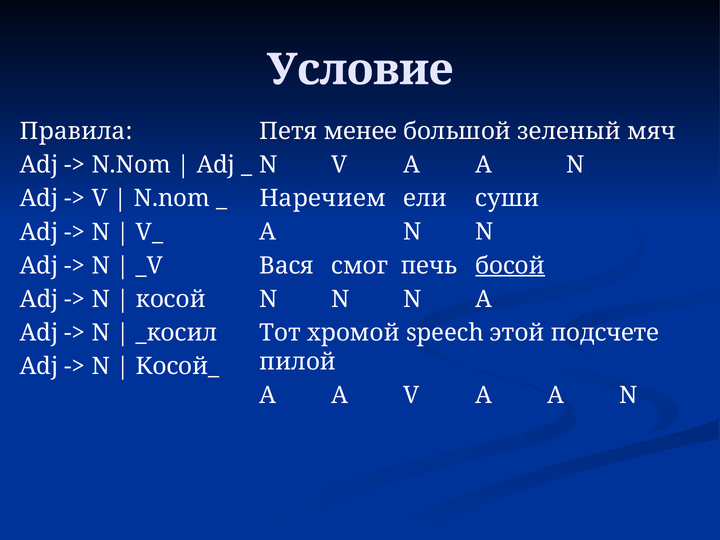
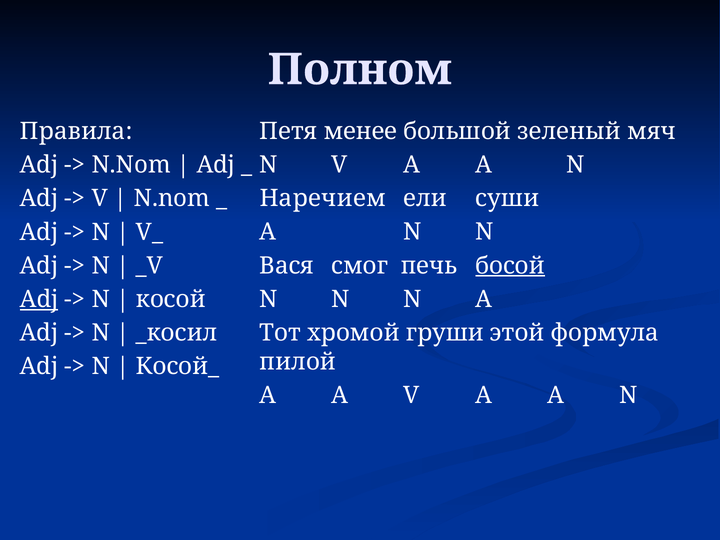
Условие: Условие -> Полном (360, 70)
Adj underline: none -> present (39, 299)
speech: speech -> груши (445, 333)
подсчете: подсчете -> формула (605, 333)
